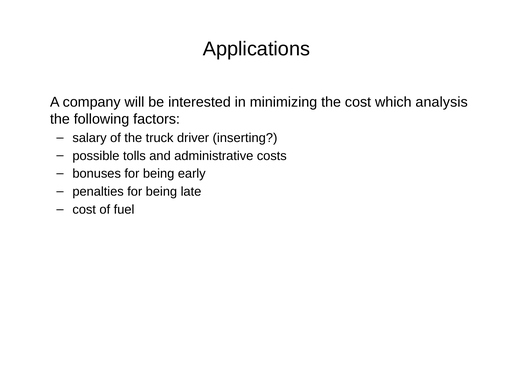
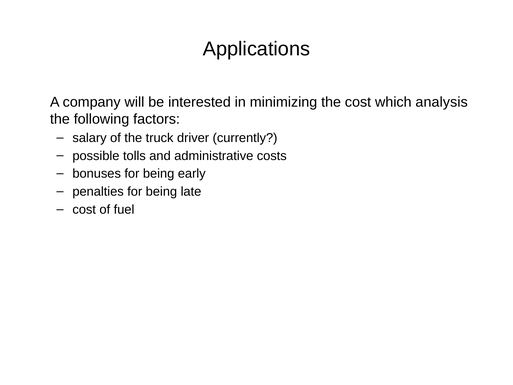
inserting: inserting -> currently (245, 138)
